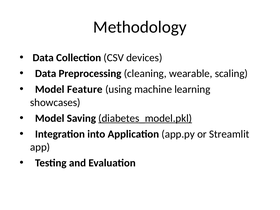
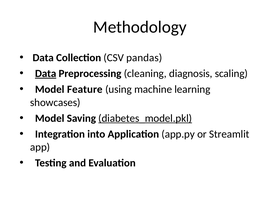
devices: devices -> pandas (144, 58)
Data underline: none -> present (46, 74)
wearable: wearable -> diagnosis (191, 74)
